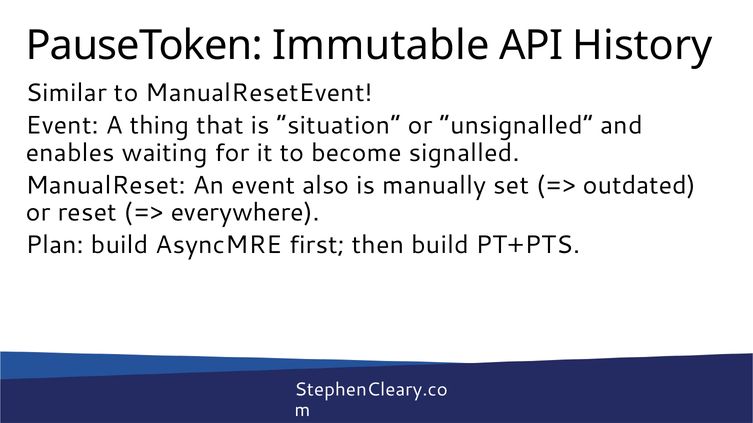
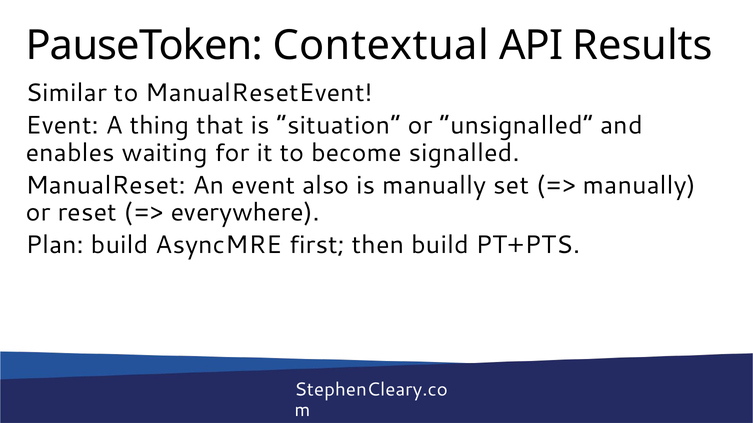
Immutable: Immutable -> Contextual (381, 46)
History: History -> Results (643, 46)
outdated: outdated -> manually (639, 185)
